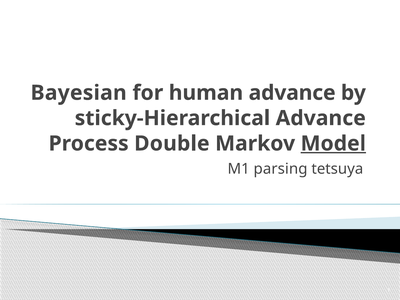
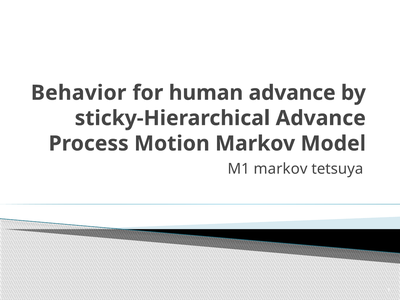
Bayesian: Bayesian -> Behavior (79, 93)
Double: Double -> Motion (172, 144)
Model underline: present -> none (333, 144)
M1 parsing: parsing -> markov (281, 169)
